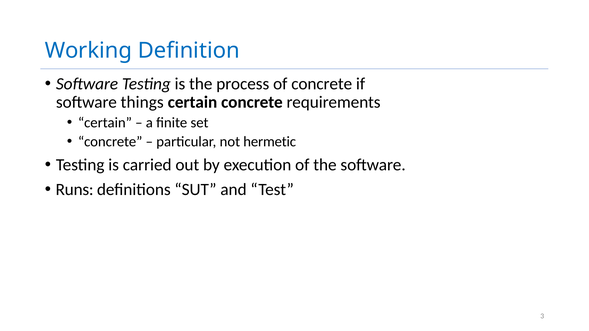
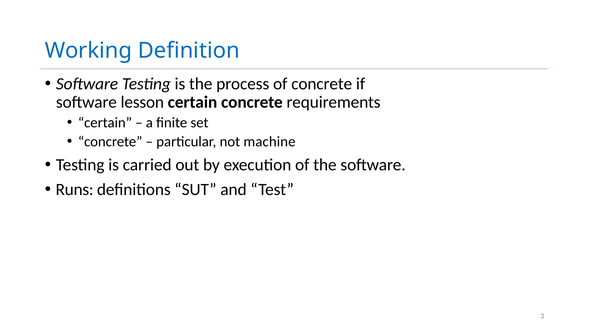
things: things -> lesson (142, 102)
hermetic: hermetic -> machine (269, 142)
